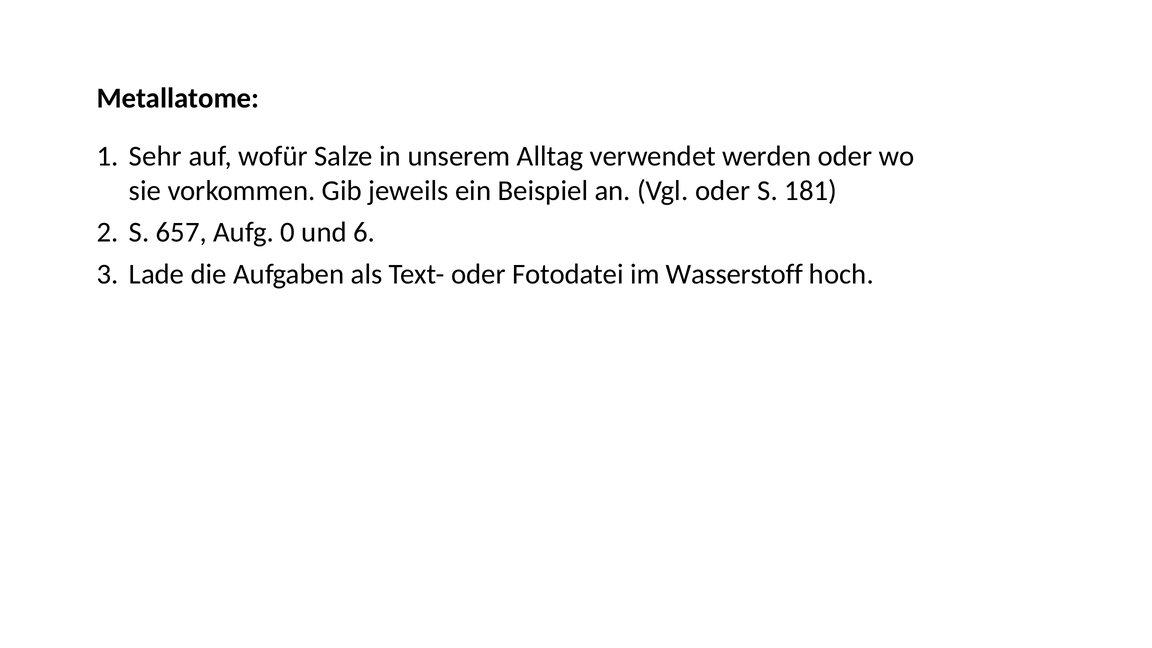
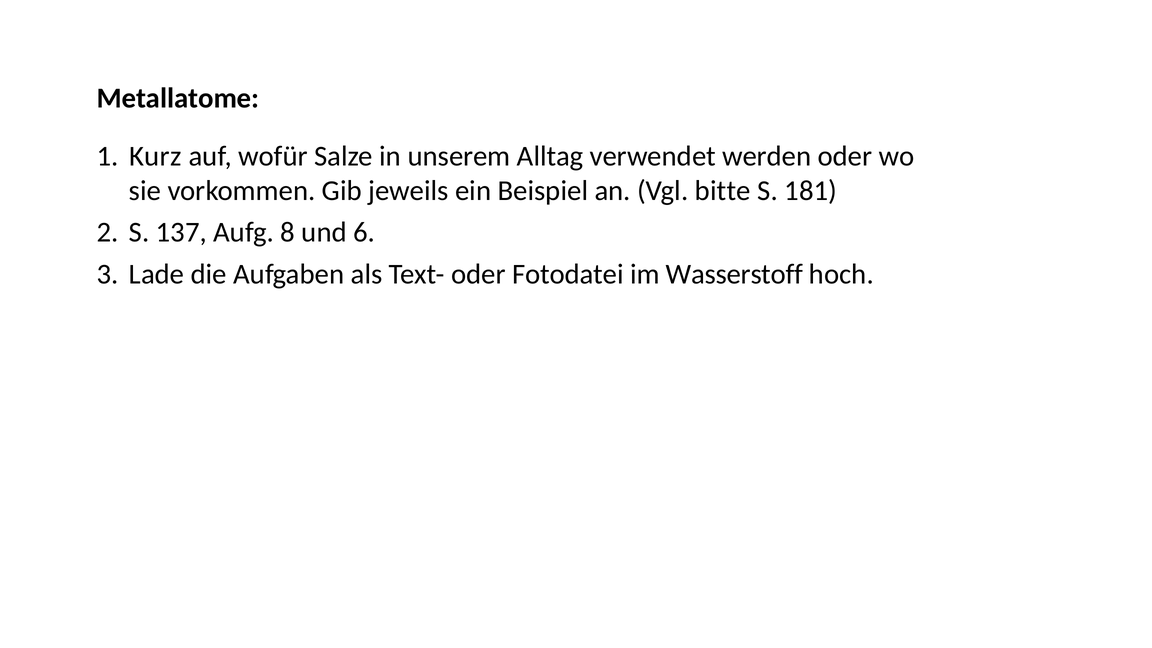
Sehr: Sehr -> Kurz (155, 156)
Vgl oder: oder -> bitte (723, 191)
657: 657 -> 137 (181, 232)
0: 0 -> 8 (288, 232)
